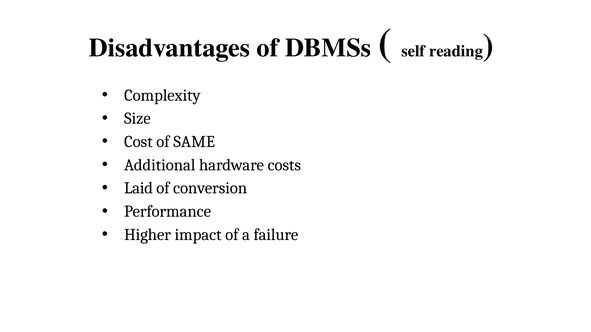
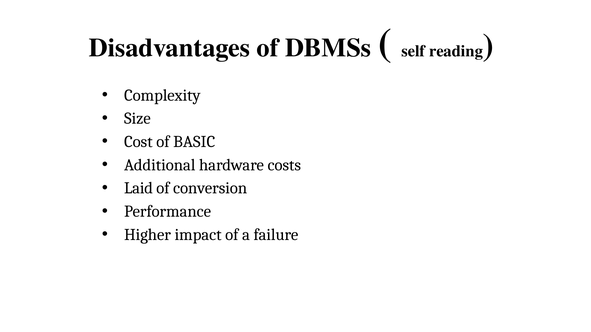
SAME: SAME -> BASIC (194, 142)
